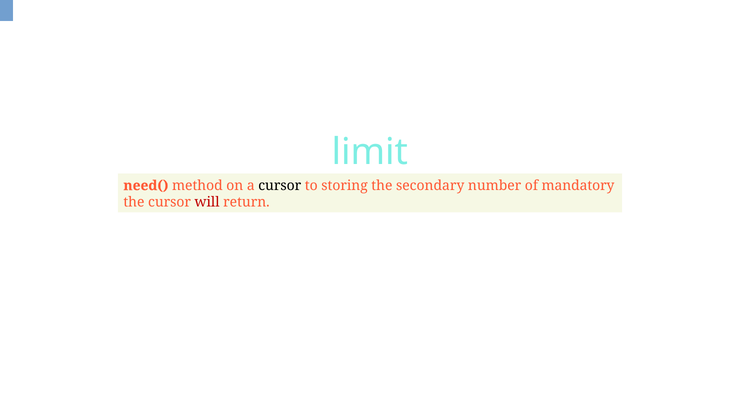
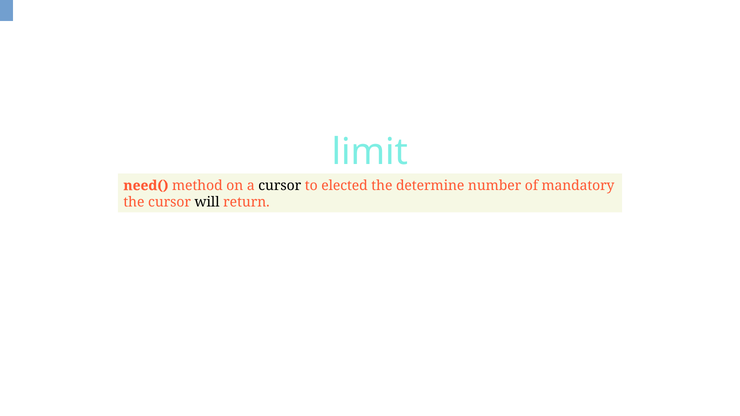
storing: storing -> elected (345, 186)
secondary: secondary -> determine (430, 186)
will colour: red -> black (207, 202)
